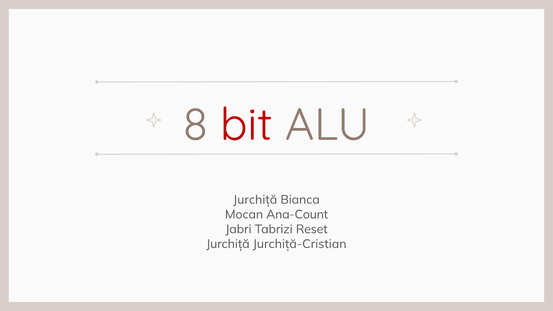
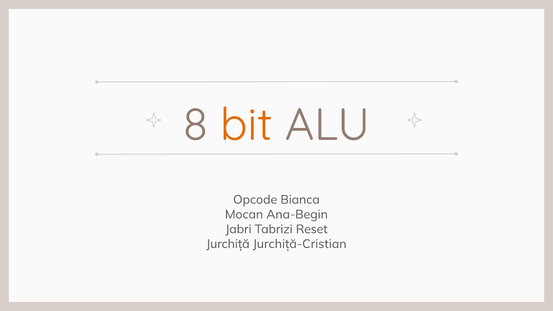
bit colour: red -> orange (246, 125)
Jurchiță: Jurchiță -> Opcode (255, 200)
Ana-Count: Ana-Count -> Ana-Begin (297, 214)
